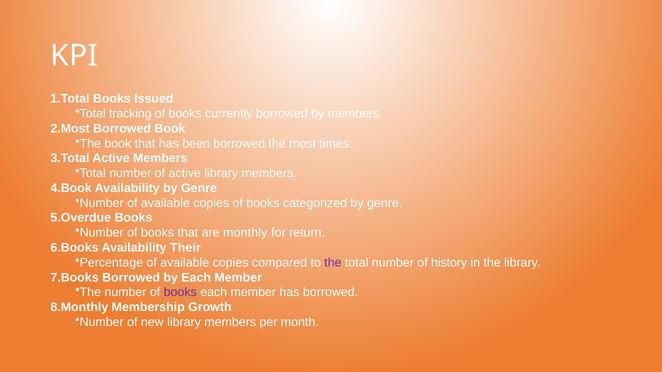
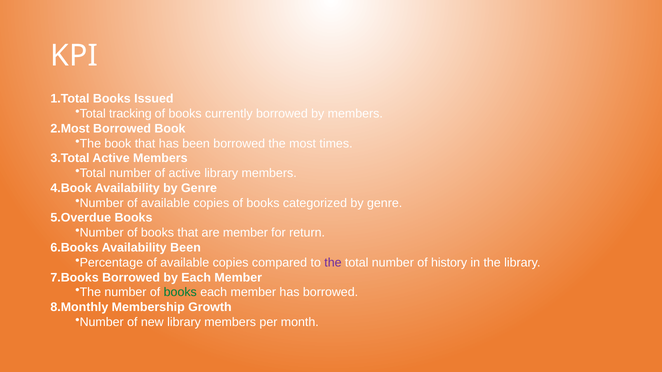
are monthly: monthly -> member (245, 233)
Availability Their: Their -> Been (185, 248)
books colour: purple -> green (180, 293)
